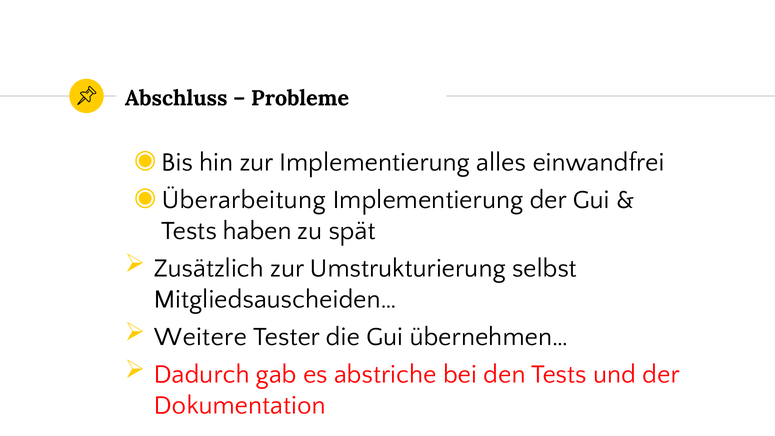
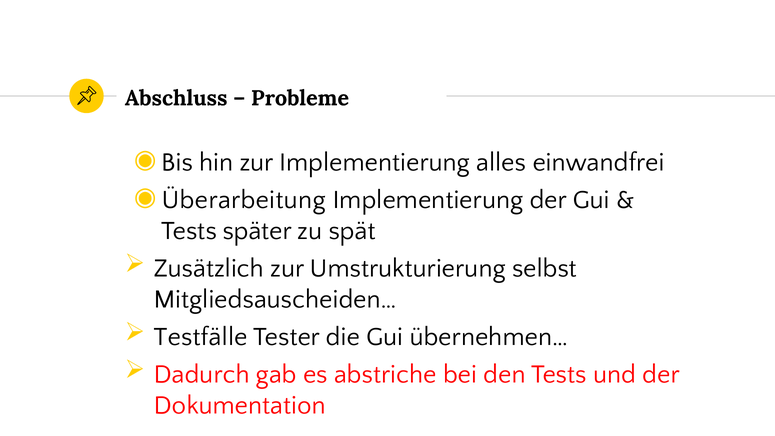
haben: haben -> später (257, 231)
Weitere: Weitere -> Testfälle (201, 336)
